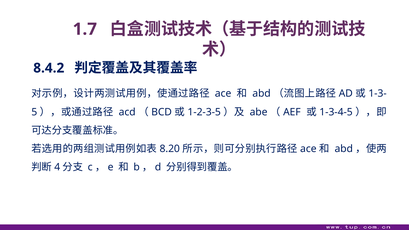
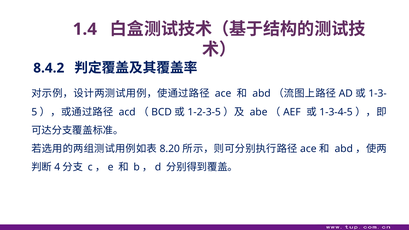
1.7: 1.7 -> 1.4 (85, 29)
